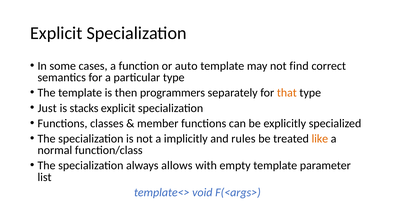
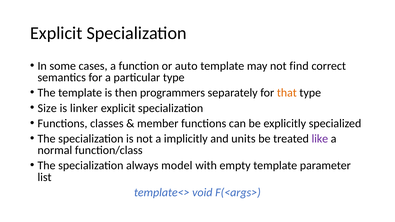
Just: Just -> Size (47, 108)
stacks: stacks -> linker (84, 108)
rules: rules -> units (243, 139)
like colour: orange -> purple (320, 139)
allows: allows -> model (177, 166)
